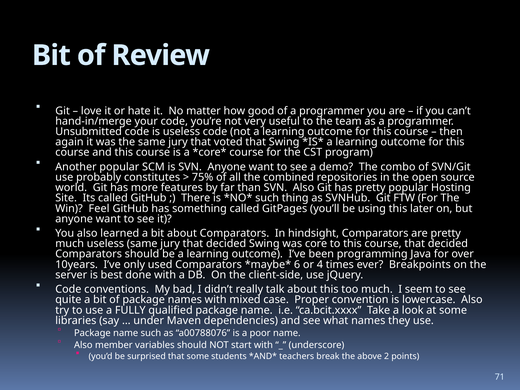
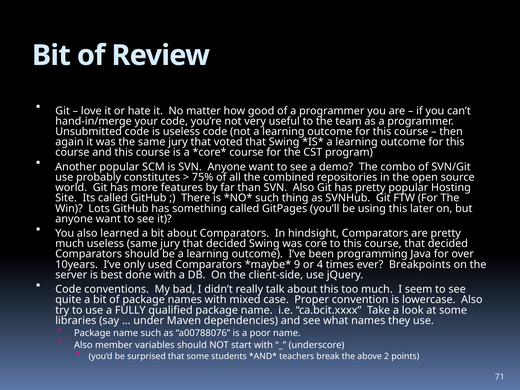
Feel: Feel -> Lots (99, 208)
6: 6 -> 9 (297, 264)
